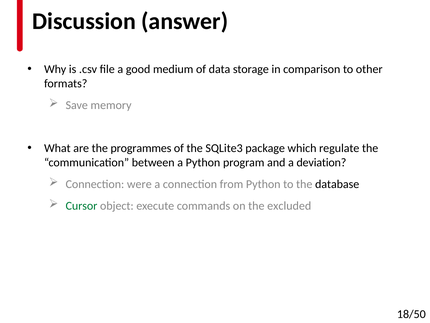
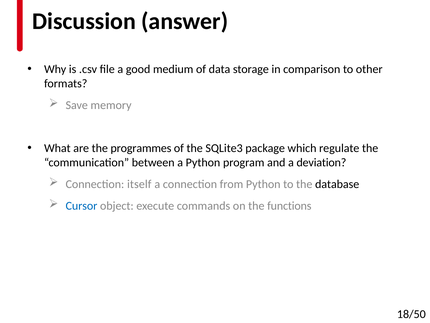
were: were -> itself (139, 184)
Cursor colour: green -> blue (81, 205)
excluded: excluded -> functions (289, 205)
